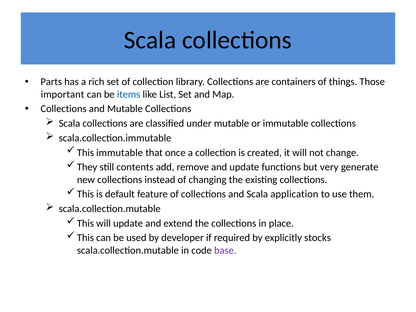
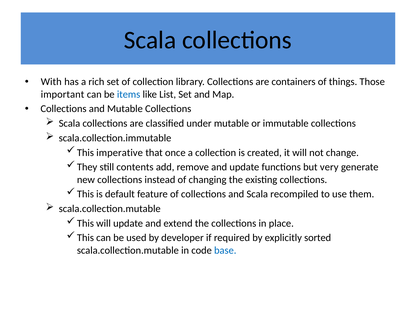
Parts: Parts -> With (51, 82)
This immutable: immutable -> imperative (120, 153)
application: application -> recompiled (294, 194)
stocks: stocks -> sorted (318, 238)
base colour: purple -> blue (225, 250)
